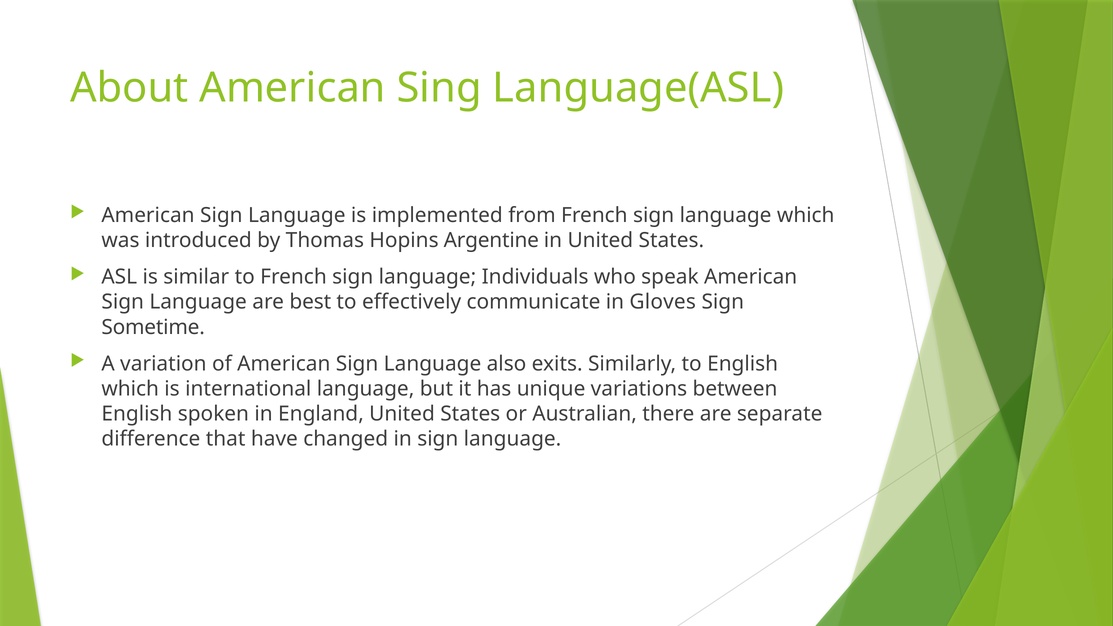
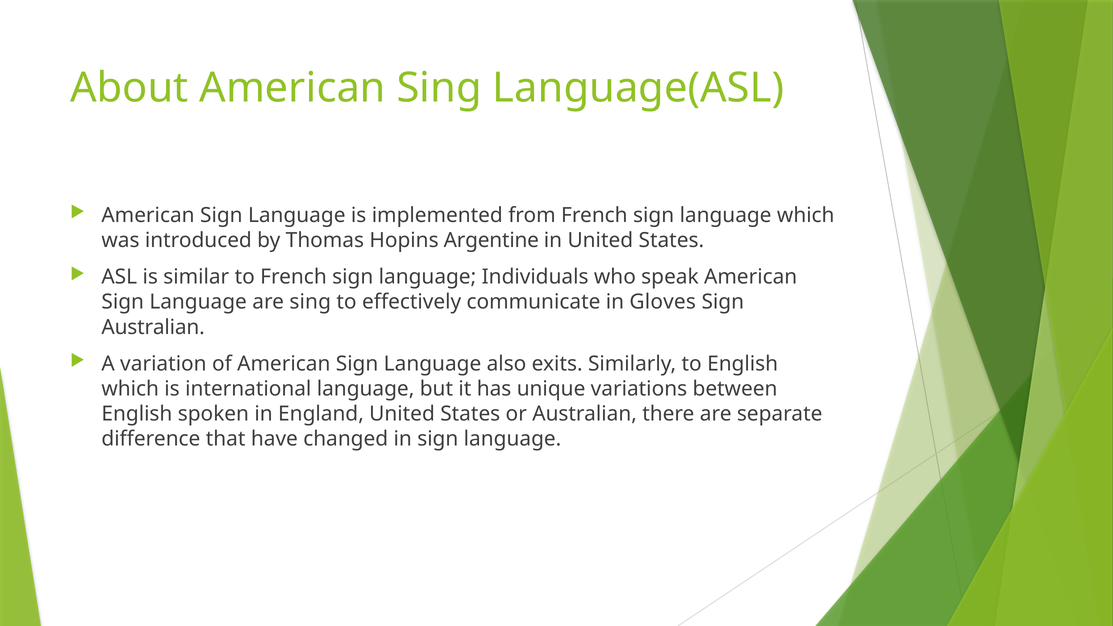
are best: best -> sing (310, 302)
Sometime: Sometime -> Australian (153, 327)
